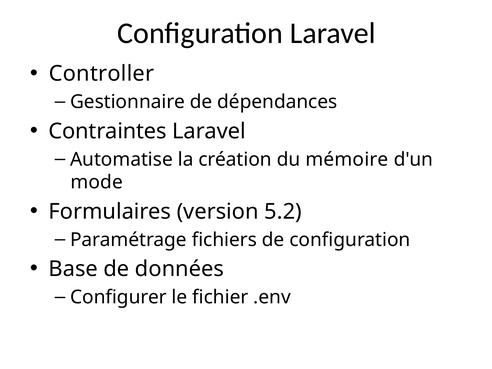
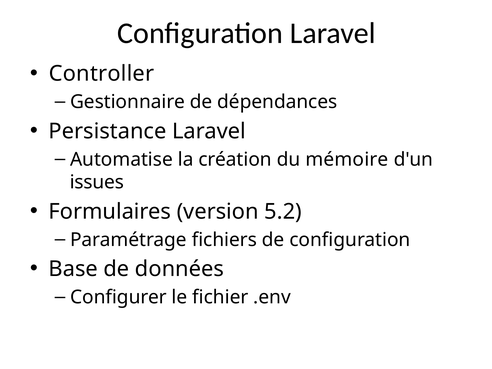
Contraintes: Contraintes -> Persistance (107, 131)
mode: mode -> issues (97, 182)
